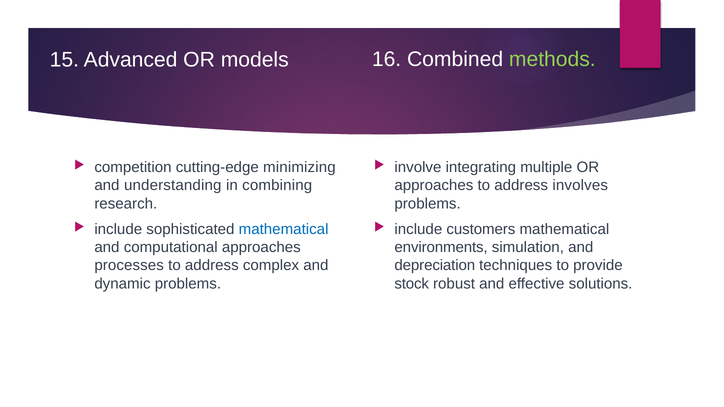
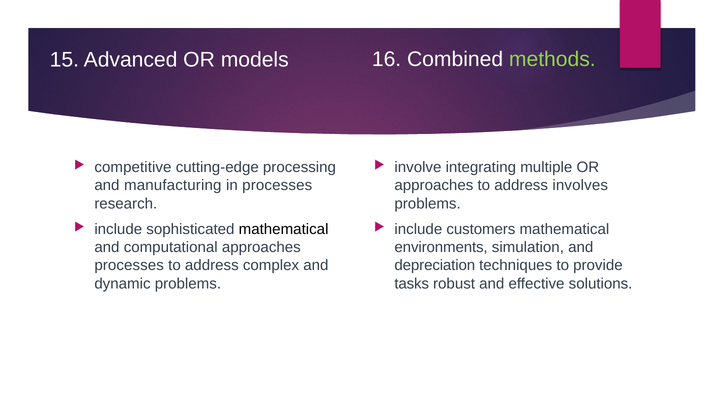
competition: competition -> competitive (133, 167)
minimizing: minimizing -> processing (299, 167)
understanding: understanding -> manufacturing (173, 186)
in combining: combining -> processes (277, 186)
mathematical colour: blue -> black (284, 229)
stock: stock -> tasks (412, 284)
